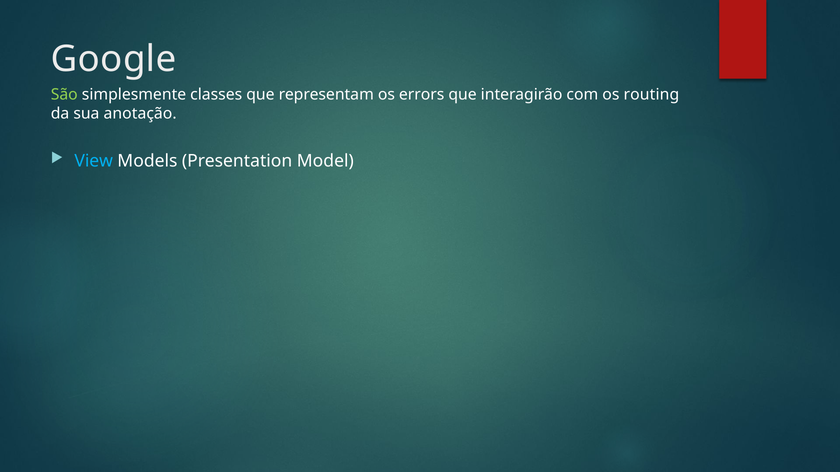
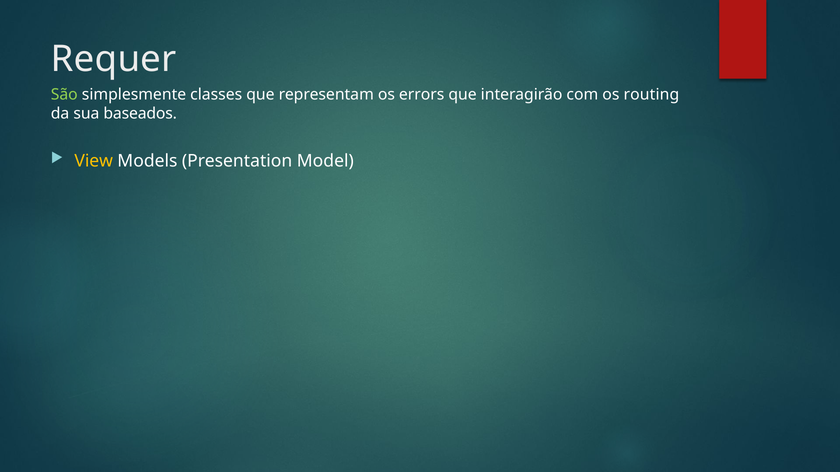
Google: Google -> Requer (114, 59)
anotação: anotação -> baseados (140, 114)
View colour: light blue -> yellow (94, 161)
